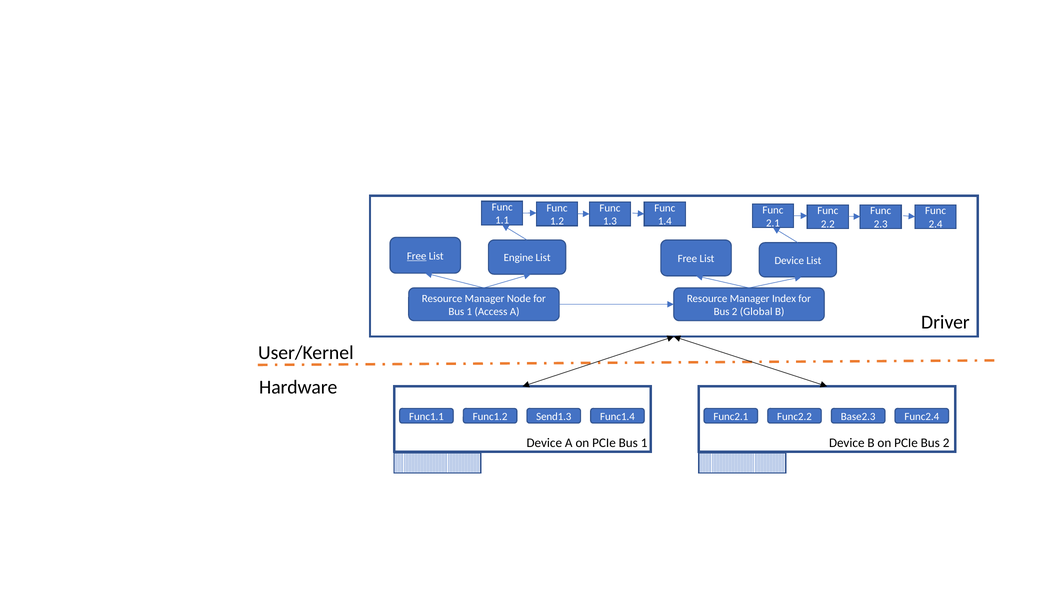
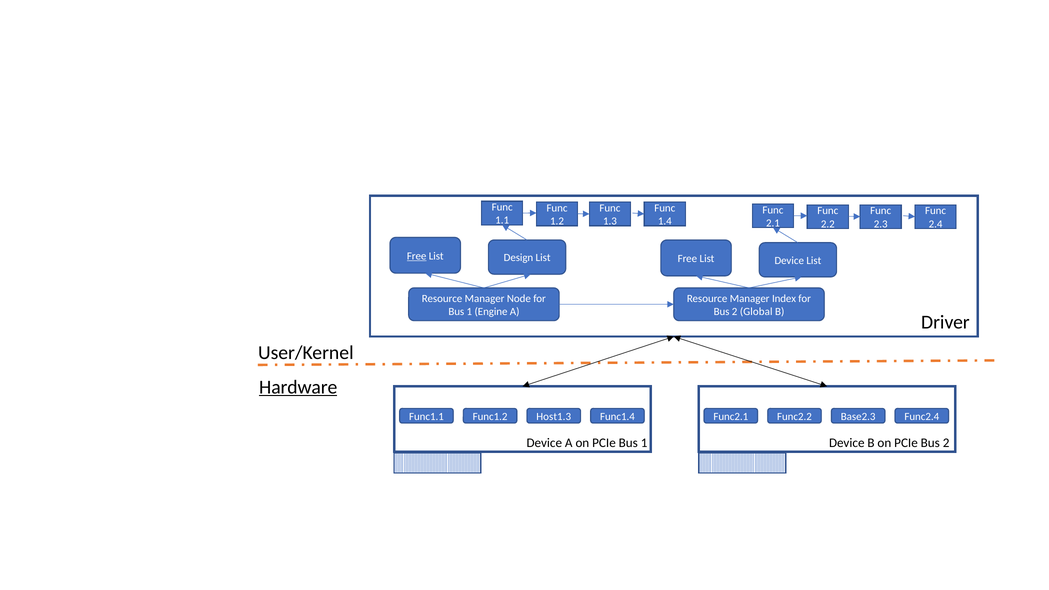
Engine: Engine -> Design (518, 258)
Access: Access -> Engine (491, 312)
Hardware underline: none -> present (298, 387)
Send1.3: Send1.3 -> Host1.3 (554, 417)
